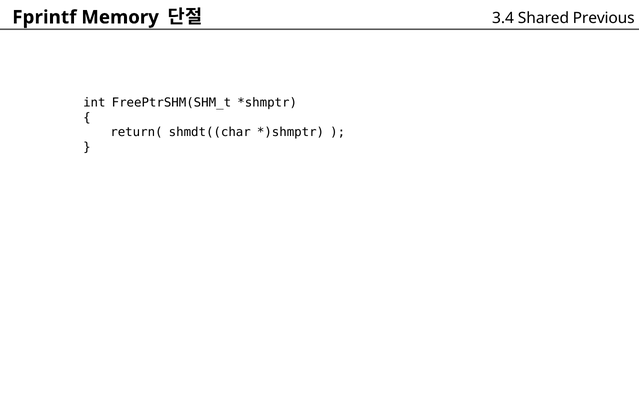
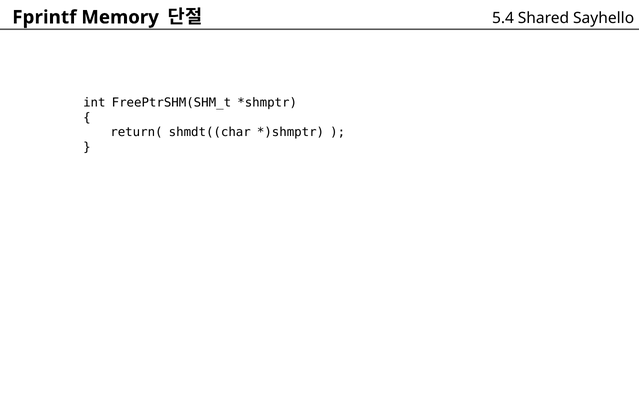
3.4: 3.4 -> 5.4 (503, 18)
Previous: Previous -> Sayhello (604, 18)
